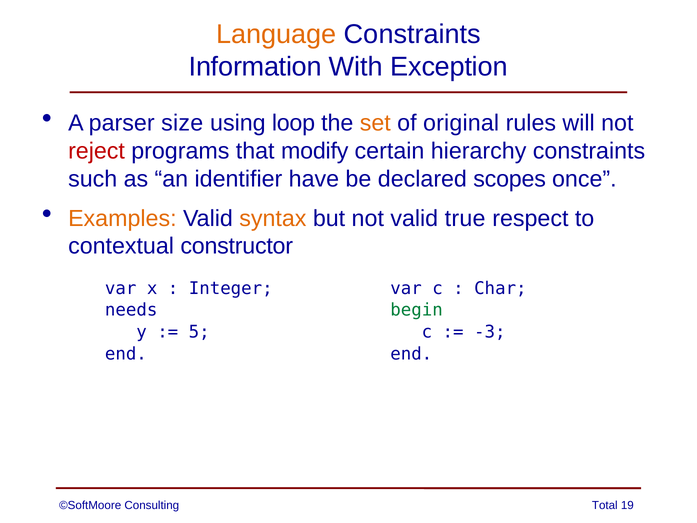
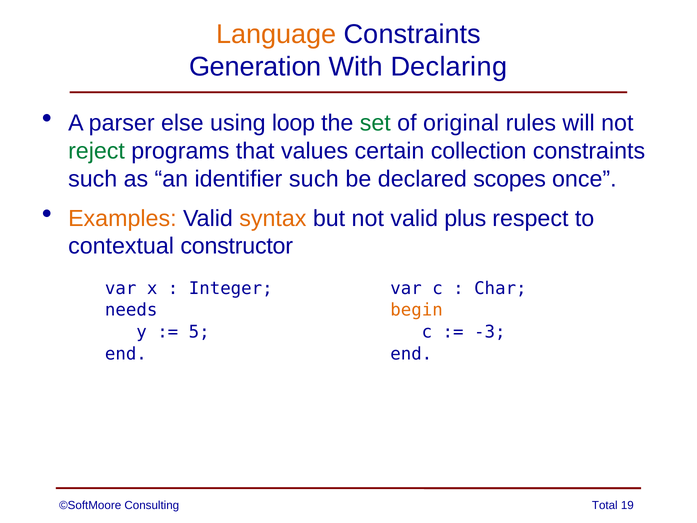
Information: Information -> Generation (255, 67)
Exception: Exception -> Declaring (449, 67)
size: size -> else (182, 123)
set colour: orange -> green (375, 123)
reject colour: red -> green (97, 151)
modify: modify -> values (315, 151)
hierarchy: hierarchy -> collection (479, 151)
identifier have: have -> such (314, 179)
true: true -> plus (465, 218)
begin colour: green -> orange (417, 310)
